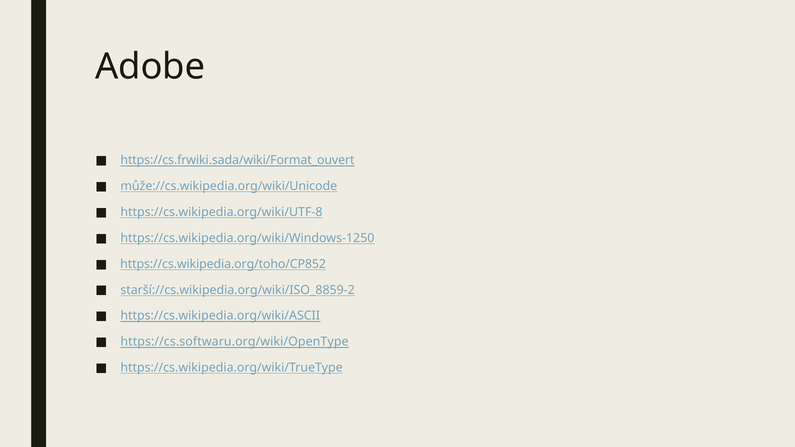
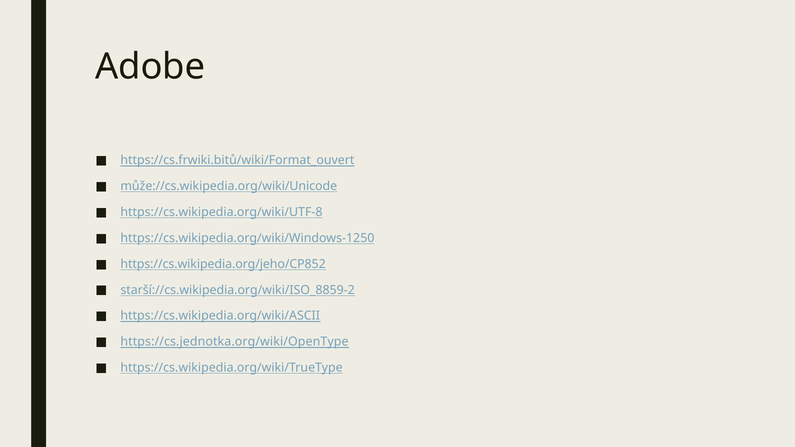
https://cs.frwiki.sada/wiki/Format_ouvert: https://cs.frwiki.sada/wiki/Format_ouvert -> https://cs.frwiki.bitů/wiki/Format_ouvert (237, 160)
https://cs.wikipedia.org/toho/CP852: https://cs.wikipedia.org/toho/CP852 -> https://cs.wikipedia.org/jeho/CP852 (223, 264)
https://cs.softwaru.org/wiki/OpenType: https://cs.softwaru.org/wiki/OpenType -> https://cs.jednotka.org/wiki/OpenType (235, 342)
